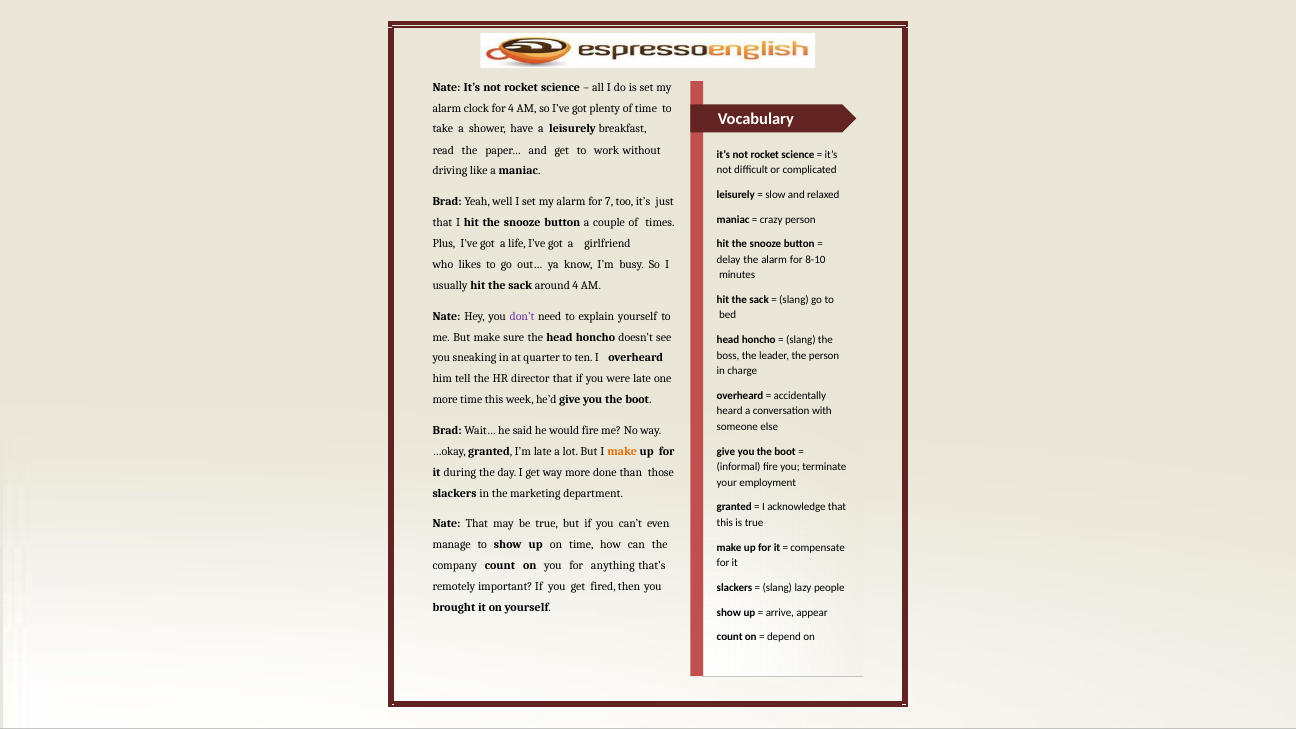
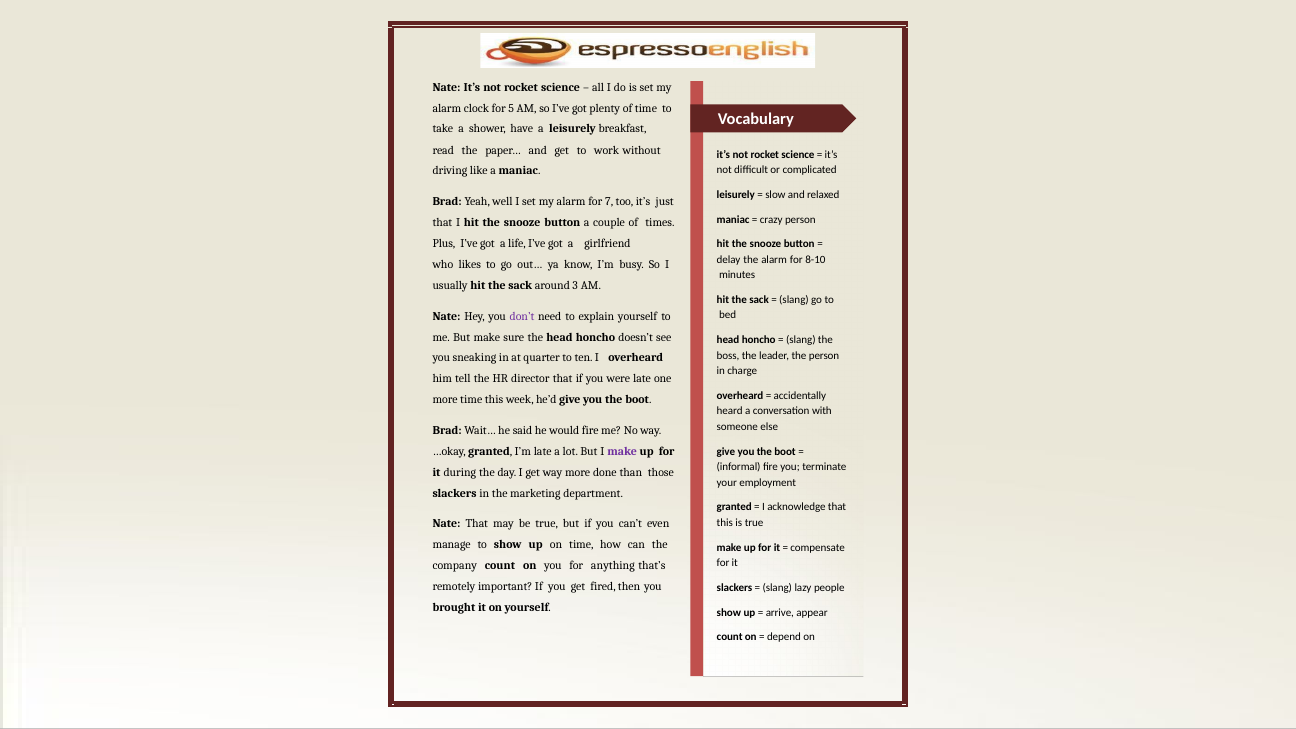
for 4: 4 -> 5 (511, 108)
around 4: 4 -> 3 (575, 285)
make colour: orange -> purple (622, 452)
